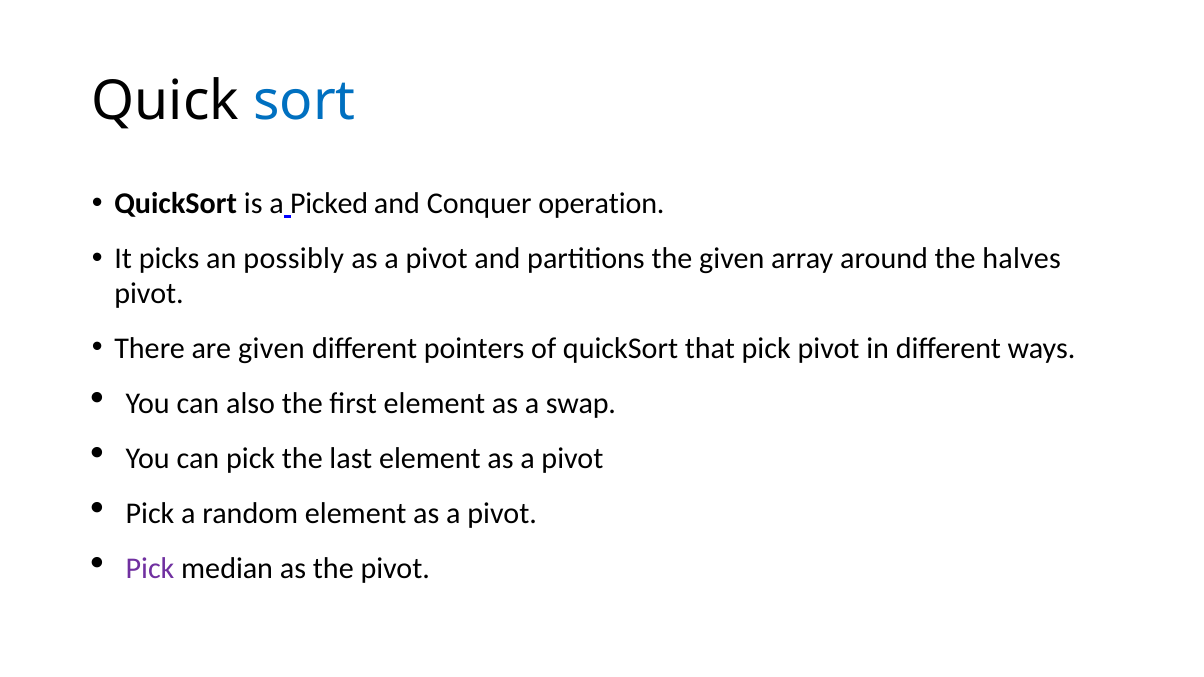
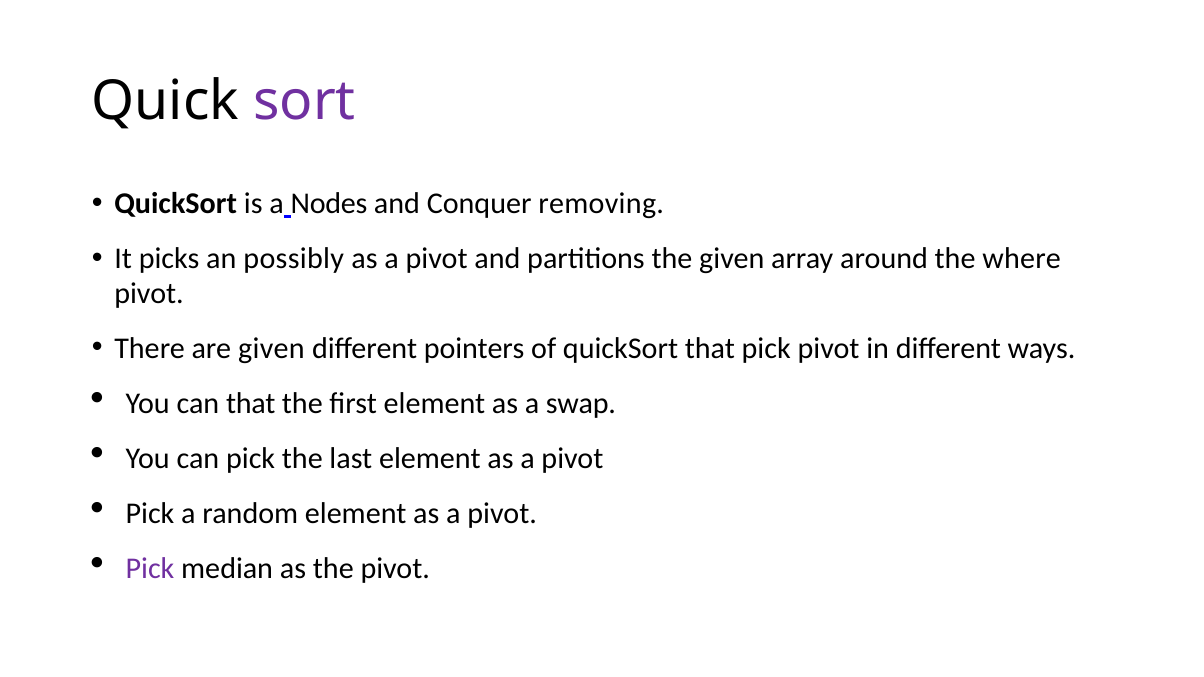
sort colour: blue -> purple (305, 101)
Picked: Picked -> Nodes (329, 204)
operation: operation -> removing (601, 204)
halves: halves -> where (1022, 259)
can also: also -> that (251, 403)
